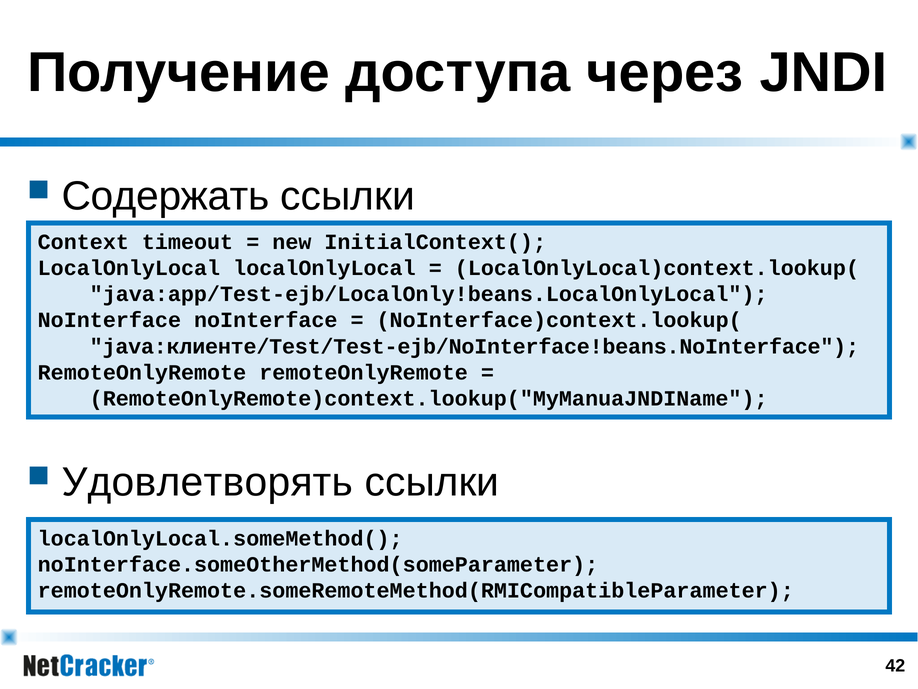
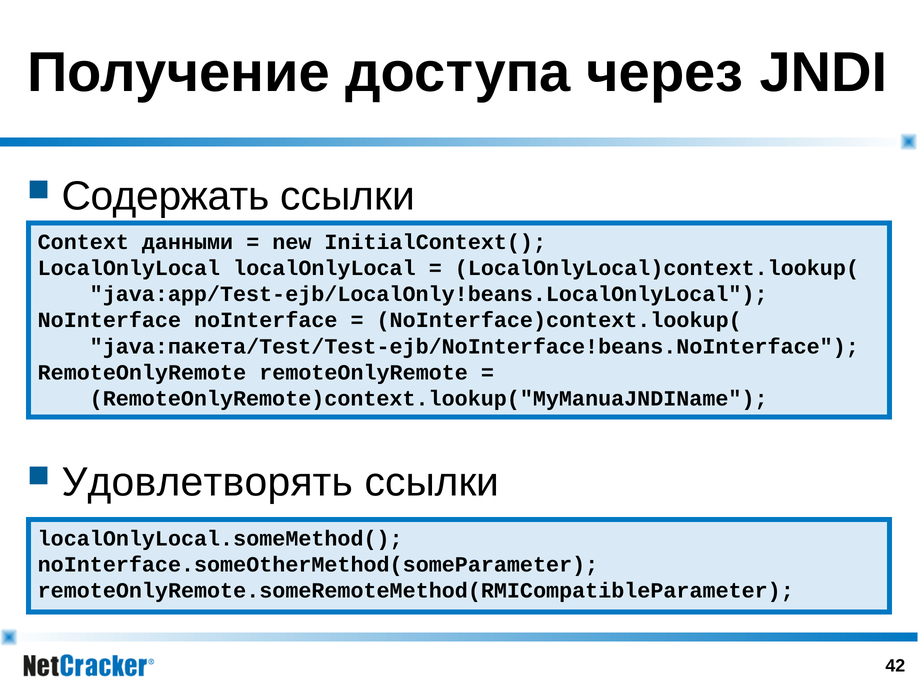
timeout: timeout -> данными (188, 242)
java:клиенте/Test/Test-ejb/NoInterface!beans.NoInterface: java:клиенте/Test/Test-ejb/NoInterface!beans.NoInterface -> java:пакета/Test/Test-ejb/NoInterface!beans.NoInterface (474, 346)
